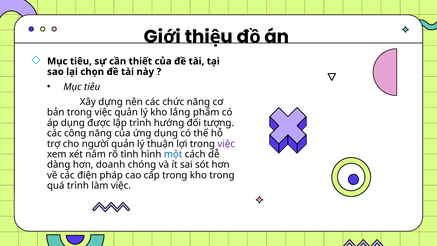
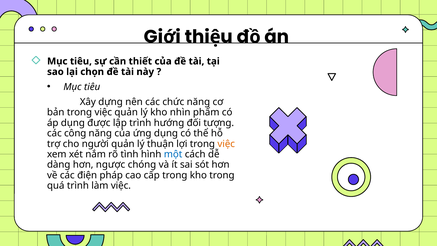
lắng: lắng -> nhìn (180, 112)
việc colour: purple -> orange (226, 144)
doanh: doanh -> ngược (111, 165)
